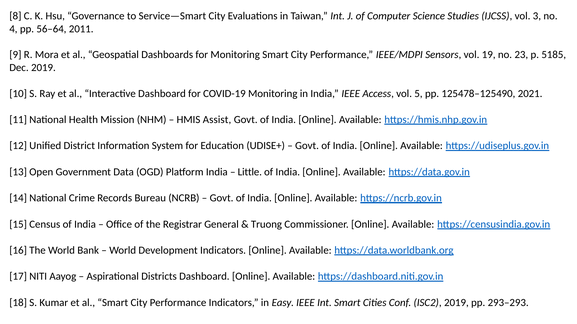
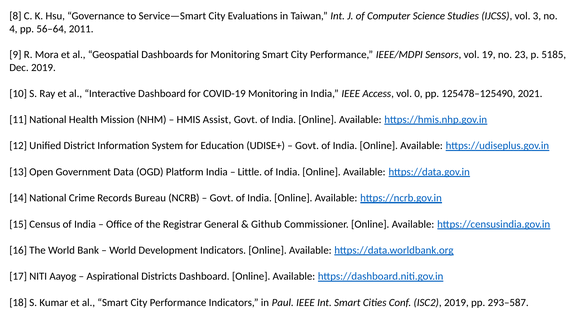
5: 5 -> 0 (418, 94)
Truong: Truong -> Github (266, 224)
Easy: Easy -> Paul (283, 303)
293–293: 293–293 -> 293–587 (508, 303)
